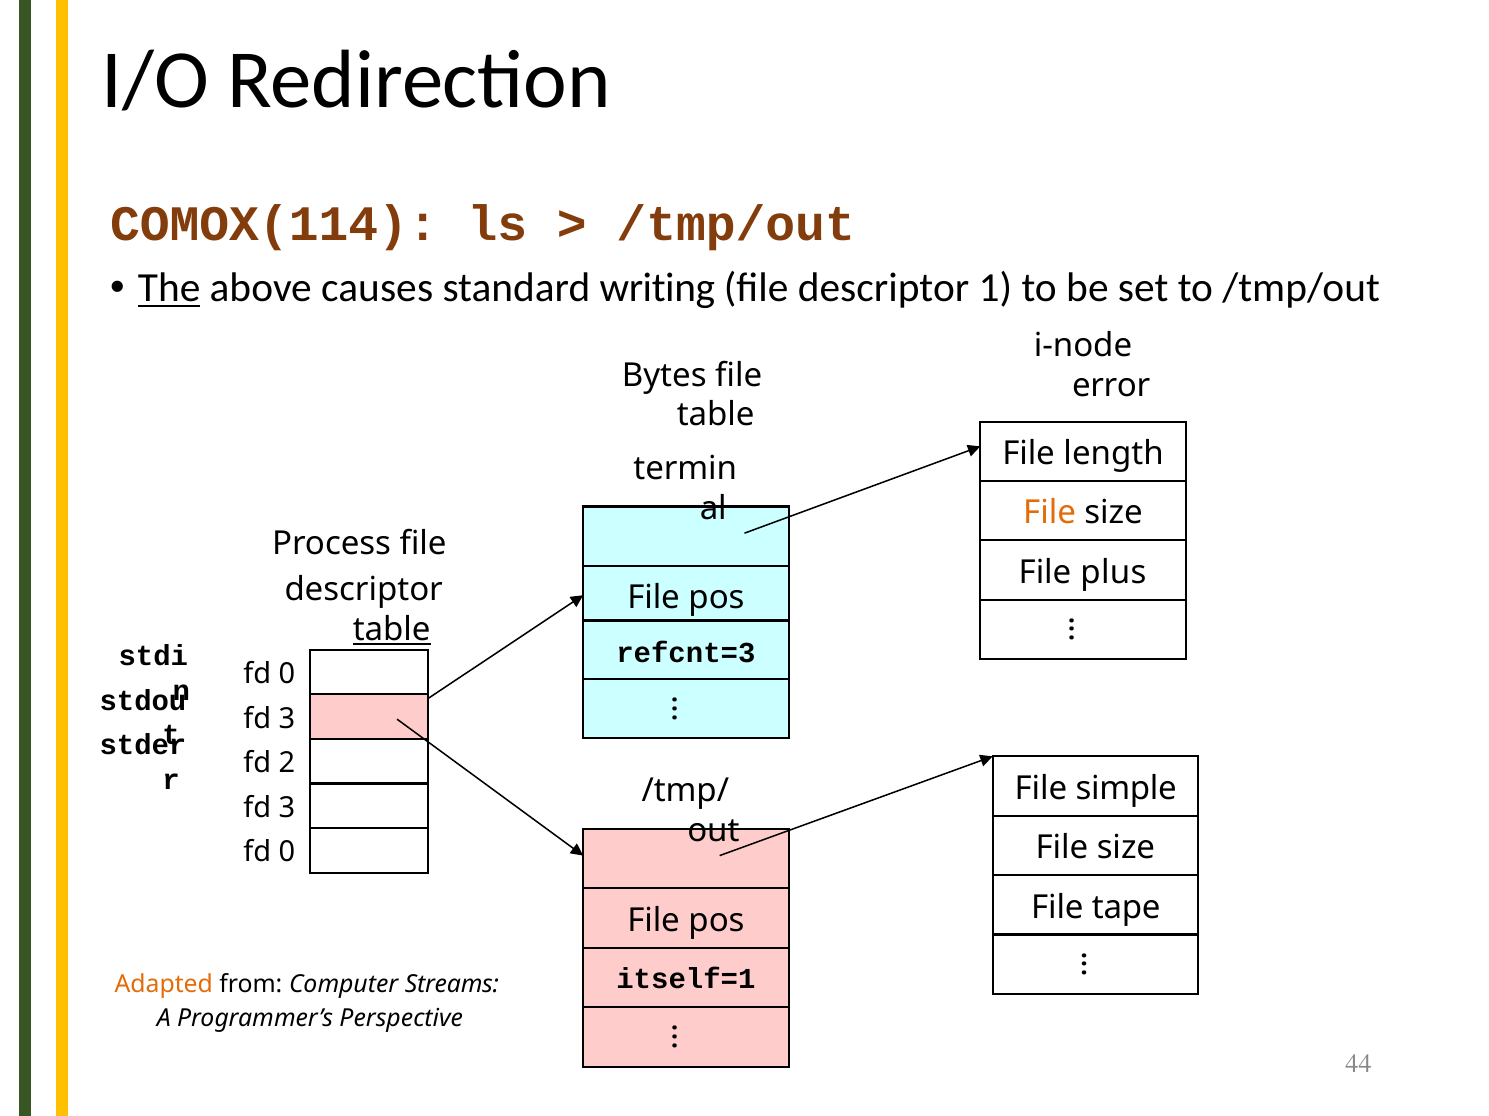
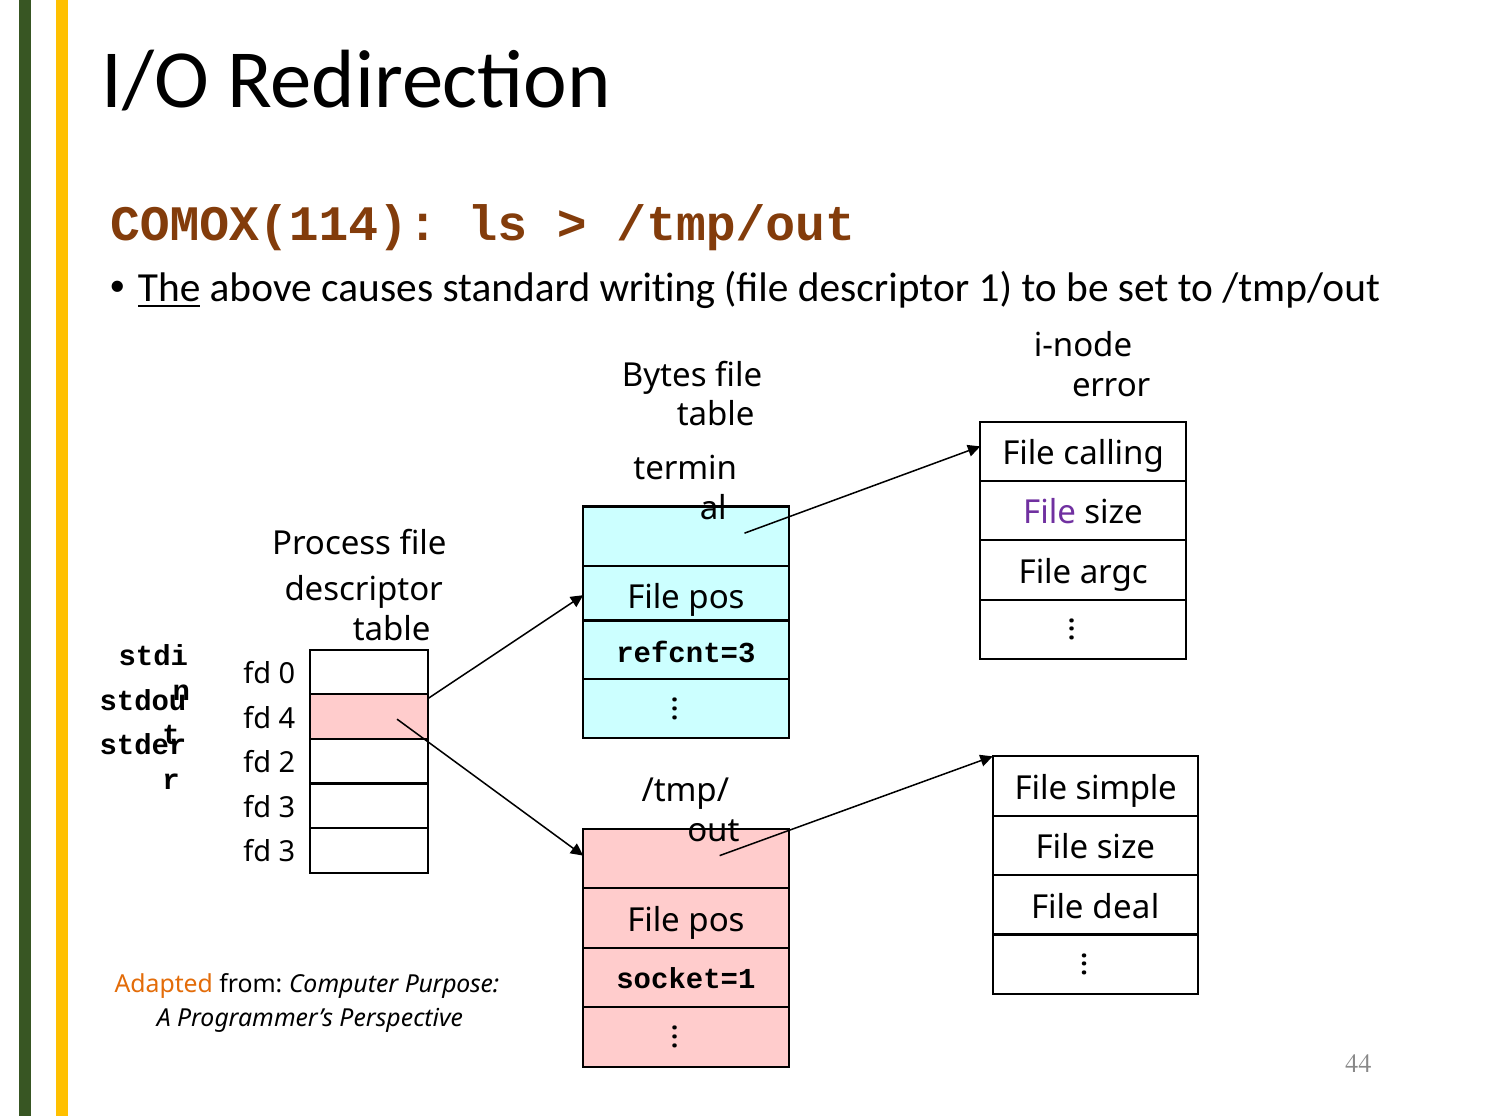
length: length -> calling (1114, 454)
File colour: orange -> purple (1050, 513)
plus: plus -> argc (1114, 573)
table underline: present -> none (392, 630)
3: 3 -> 4 (287, 719)
0: 0 -> 3 (287, 853)
tape: tape -> deal (1126, 908)
itself=1: itself=1 -> socket=1 (686, 980)
Streams: Streams -> Purpose (452, 985)
